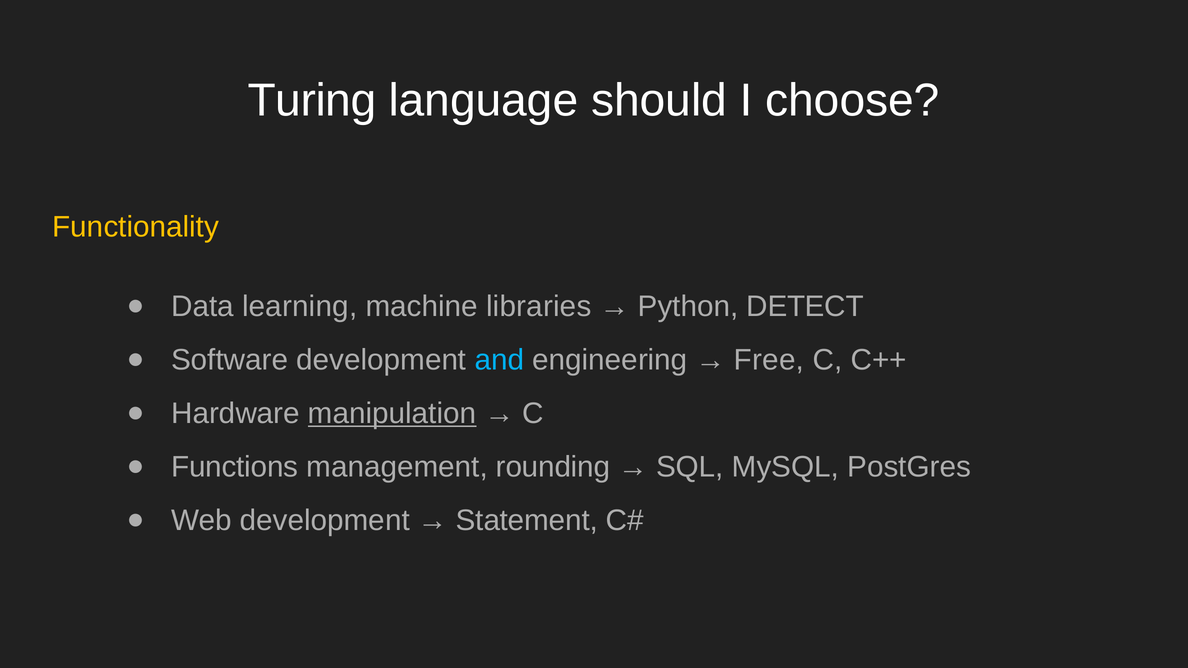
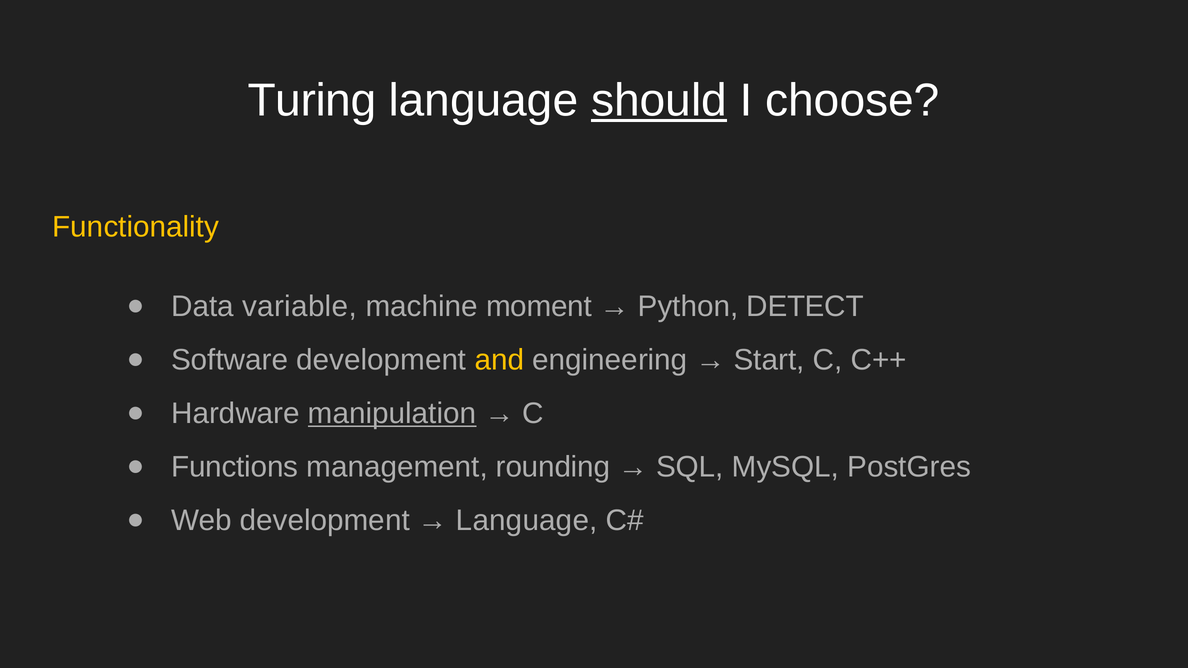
should underline: none -> present (659, 101)
learning: learning -> variable (300, 307)
libraries: libraries -> moment (539, 307)
and colour: light blue -> yellow (499, 360)
Free: Free -> Start (769, 360)
Statement: Statement -> Language (527, 521)
